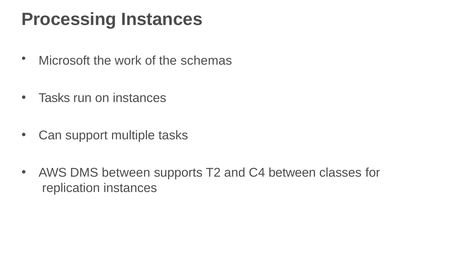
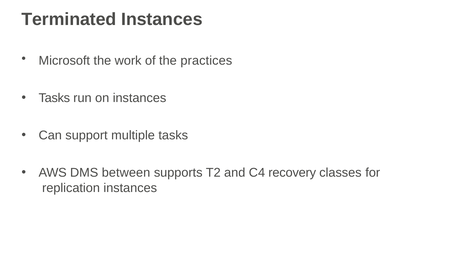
Processing: Processing -> Terminated (69, 19)
schemas: schemas -> practices (206, 61)
C4 between: between -> recovery (292, 173)
